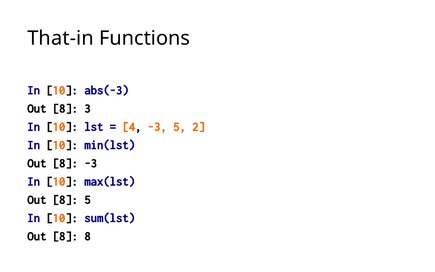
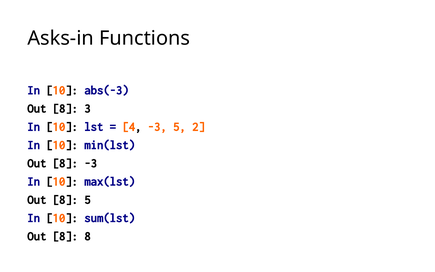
That-in: That-in -> Asks-in (61, 38)
